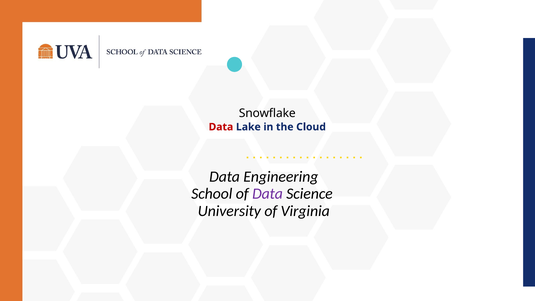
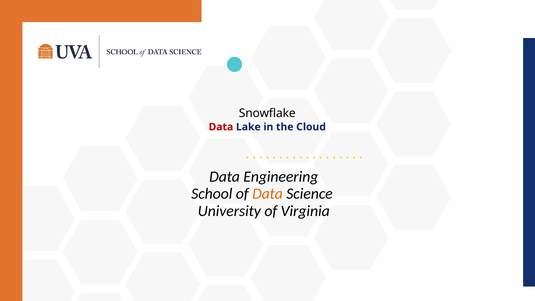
Data colour: purple -> orange (267, 194)
